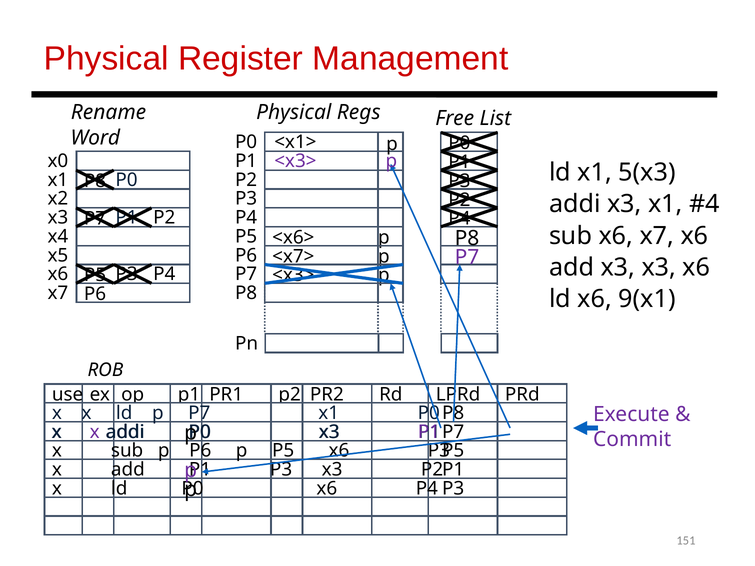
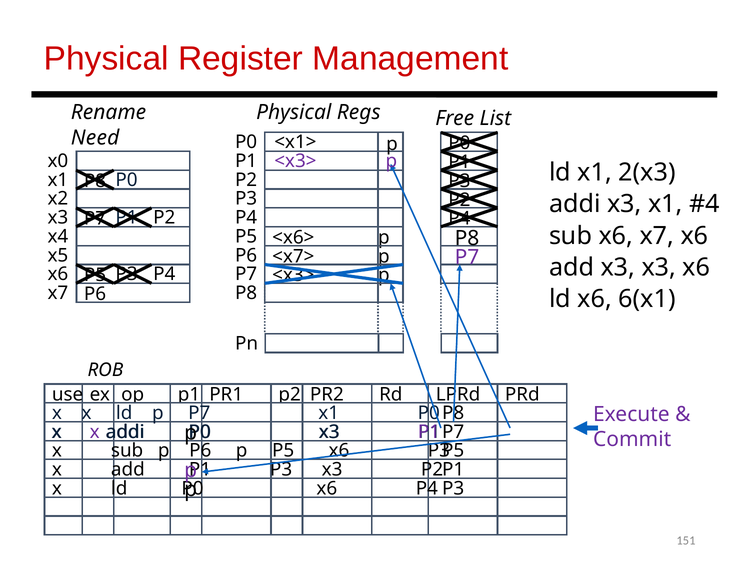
Word: Word -> Need (95, 138)
5(x3: 5(x3 -> 2(x3 (647, 172)
9(x1: 9(x1 -> 6(x1 (647, 299)
